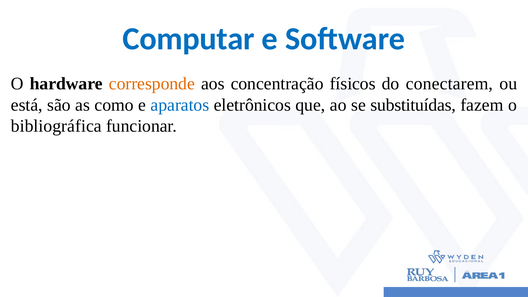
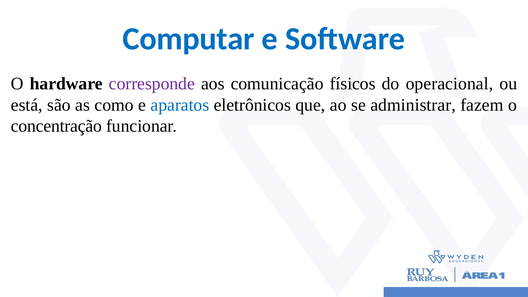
corresponde colour: orange -> purple (152, 84)
concentração: concentração -> comunicação (277, 84)
conectarem: conectarem -> operacional (449, 84)
substituídas: substituídas -> administrar (413, 105)
bibliográfica: bibliográfica -> concentração (56, 126)
